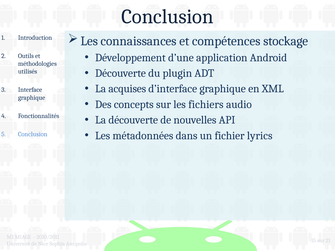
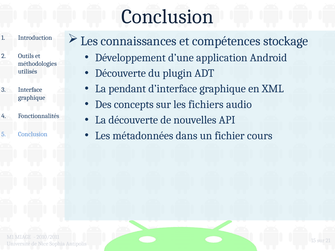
acquises: acquises -> pendant (127, 89)
lyrics: lyrics -> cours (260, 136)
